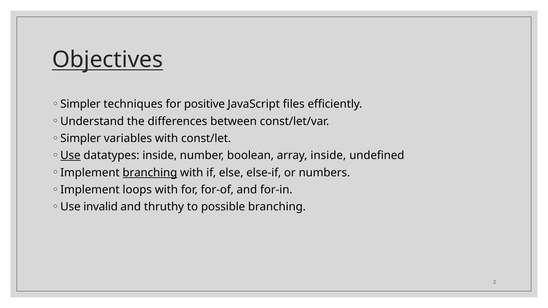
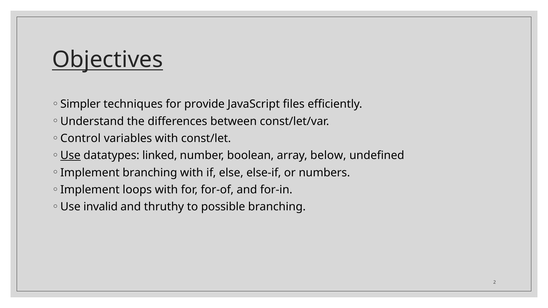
positive: positive -> provide (204, 104)
Simpler: Simpler -> Control (81, 139)
datatypes inside: inside -> linked (160, 156)
array inside: inside -> below (328, 156)
branching underline: present -> none (150, 173)
